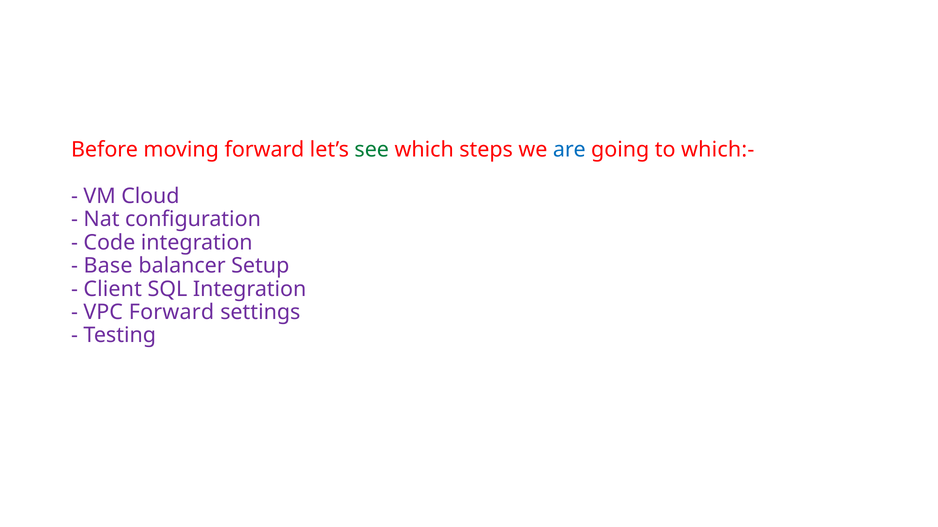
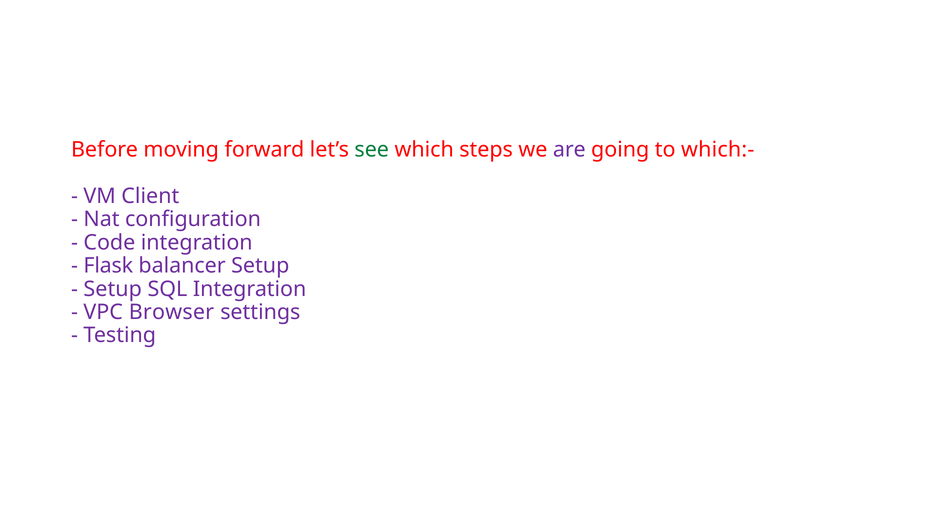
are colour: blue -> purple (569, 150)
Cloud: Cloud -> Client (150, 196)
Base: Base -> Flask (108, 266)
Client: Client -> Setup (113, 289)
VPC Forward: Forward -> Browser (171, 312)
